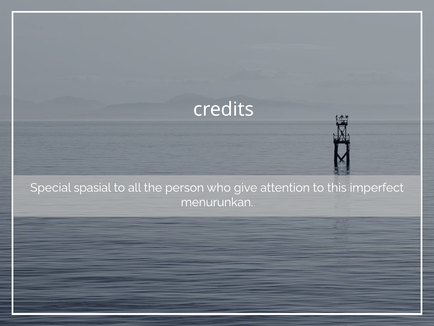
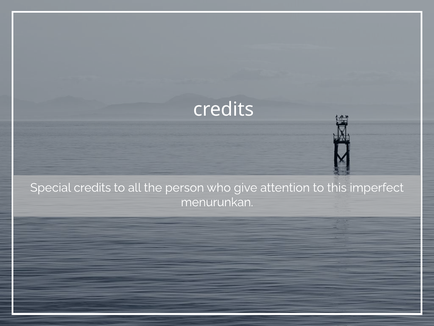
Special spasial: spasial -> credits (92, 187)
